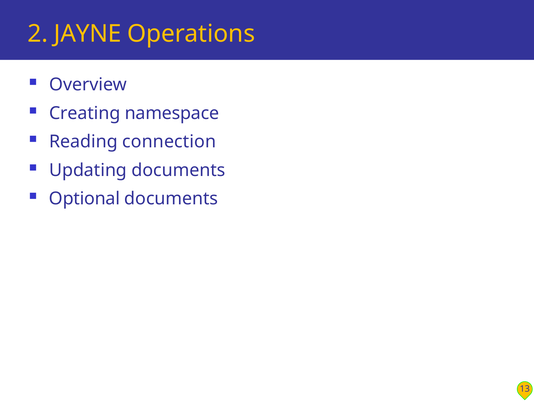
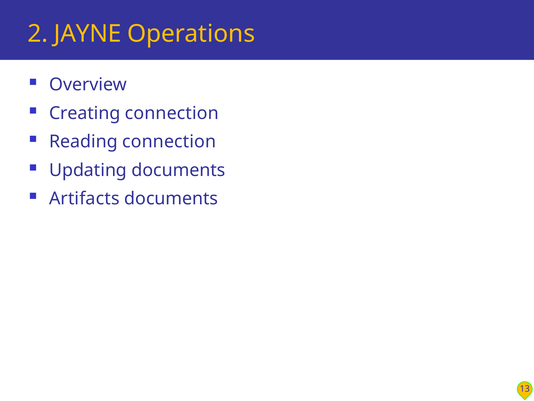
Creating namespace: namespace -> connection (172, 113)
Optional: Optional -> Artifacts (84, 198)
